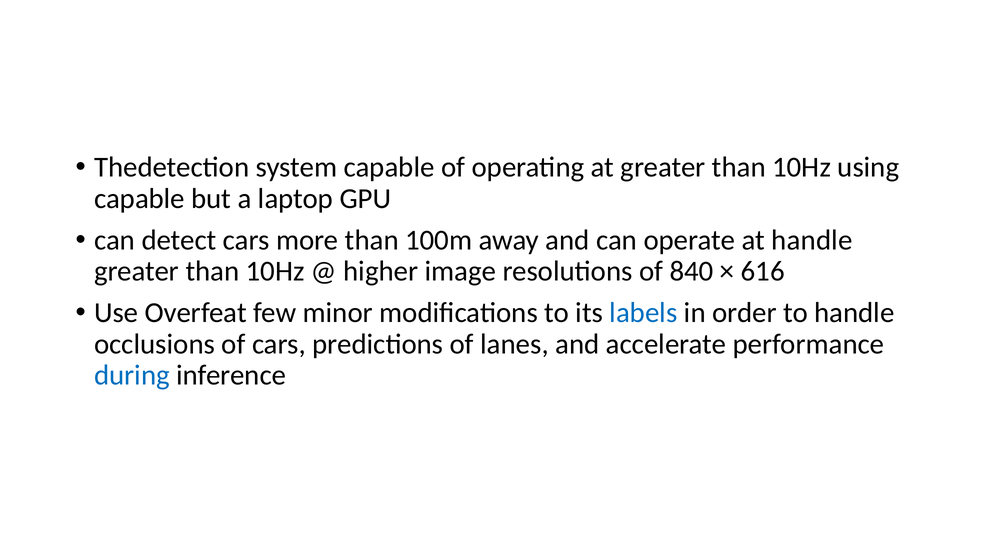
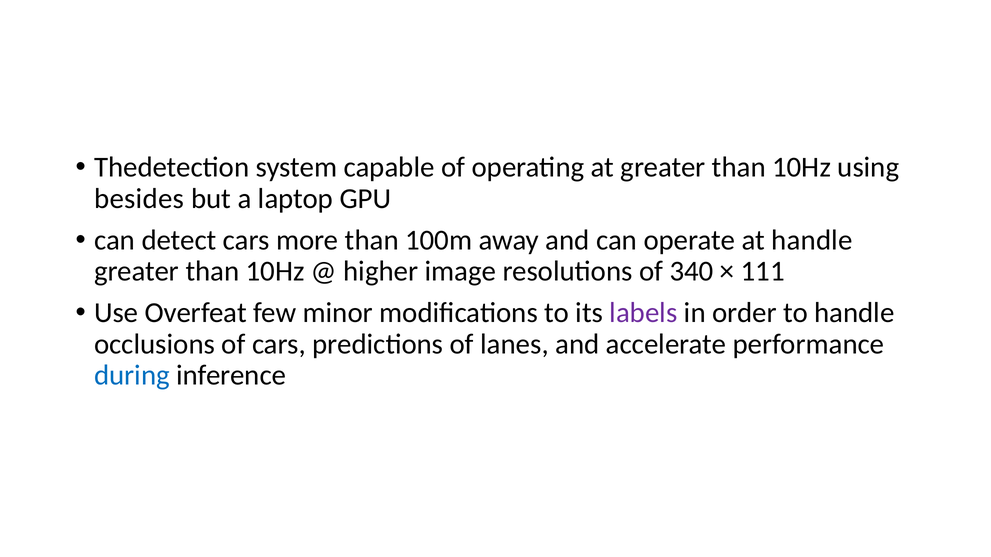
capable: capable -> besides (139, 199)
840: 840 -> 340 (691, 272)
616: 616 -> 111 (763, 272)
labels colour: blue -> purple (643, 313)
